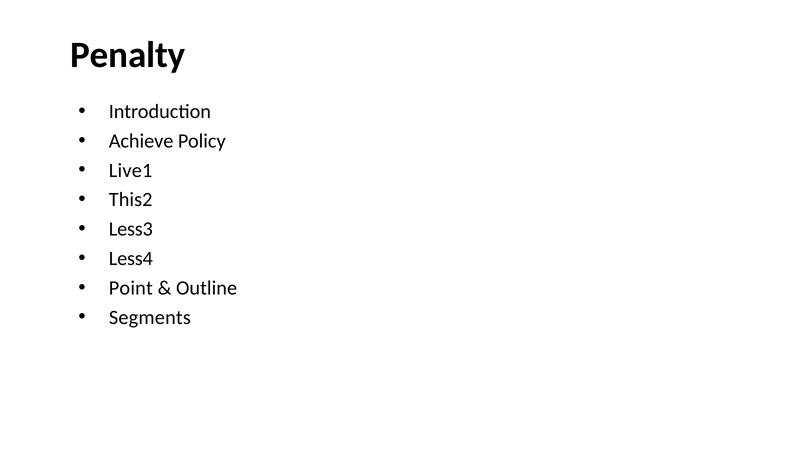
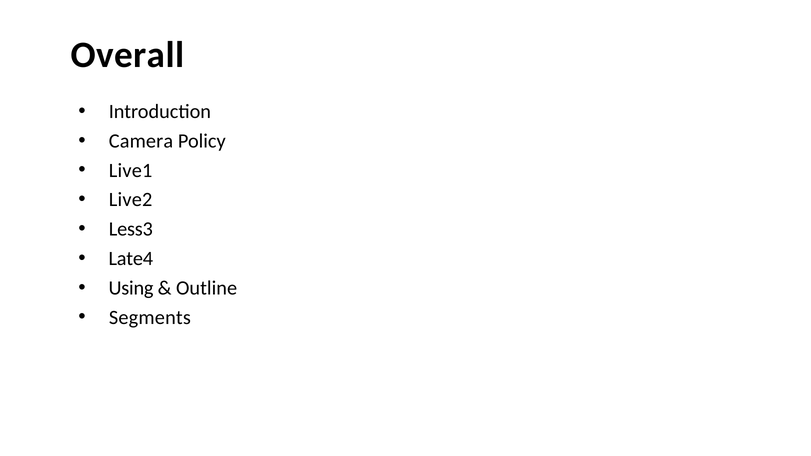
Penalty: Penalty -> Overall (128, 55)
Achieve: Achieve -> Camera (141, 141)
This2: This2 -> Live2 (131, 200)
Less4: Less4 -> Late4 (131, 259)
Point: Point -> Using (131, 288)
